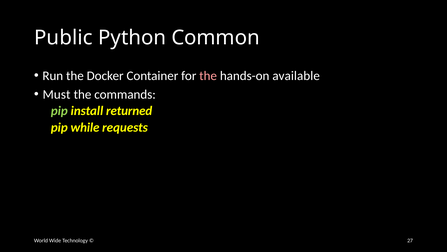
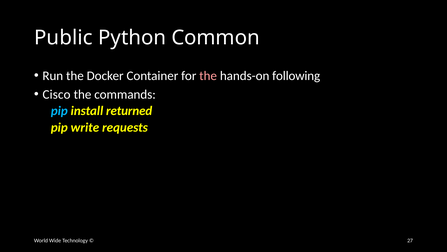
available: available -> following (296, 76)
Must: Must -> Cisco (57, 94)
pip colour: light green -> light blue (59, 111)
while: while -> write (85, 127)
